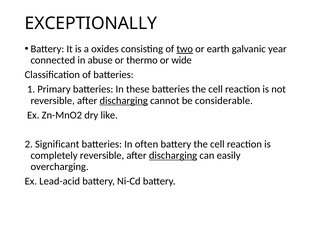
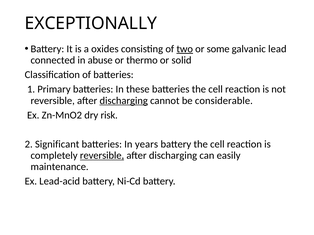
earth: earth -> some (218, 49)
year: year -> lead (277, 49)
wide: wide -> solid (181, 60)
like: like -> risk (109, 115)
often: often -> years (146, 145)
reversible underline: none -> present (102, 156)
discharging underline: present -> none (173, 156)
overcharging: overcharging -> maintenance (60, 167)
